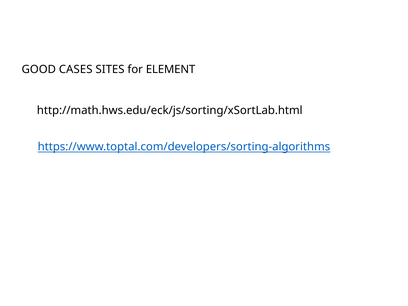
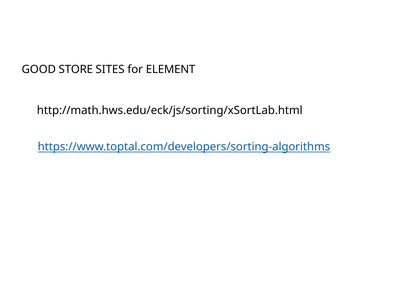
CASES: CASES -> STORE (76, 69)
